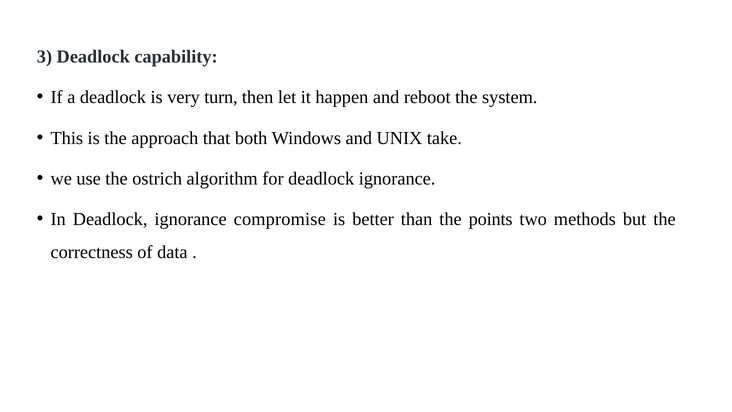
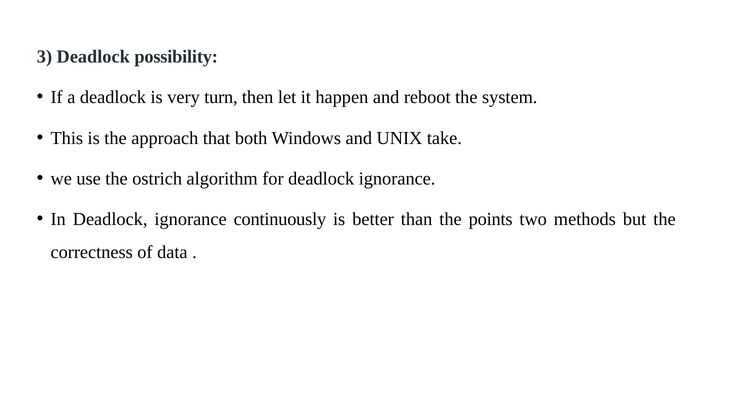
capability: capability -> possibility (176, 57)
compromise: compromise -> continuously (280, 219)
